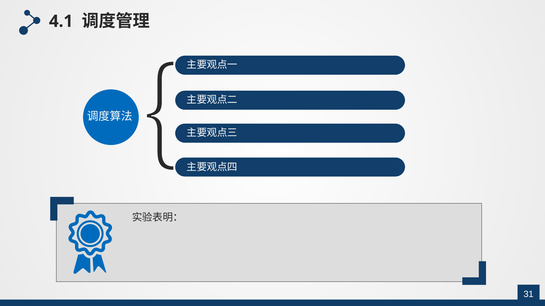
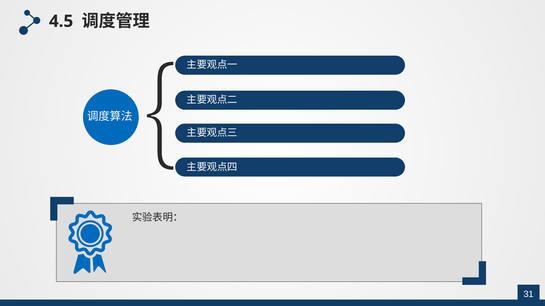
4.1: 4.1 -> 4.5 (61, 21)
